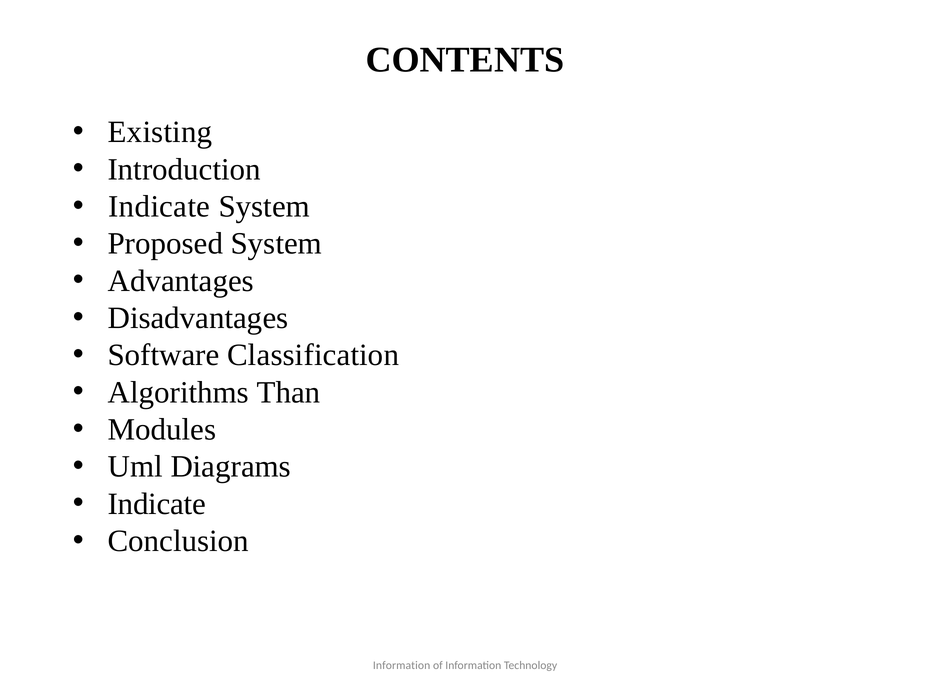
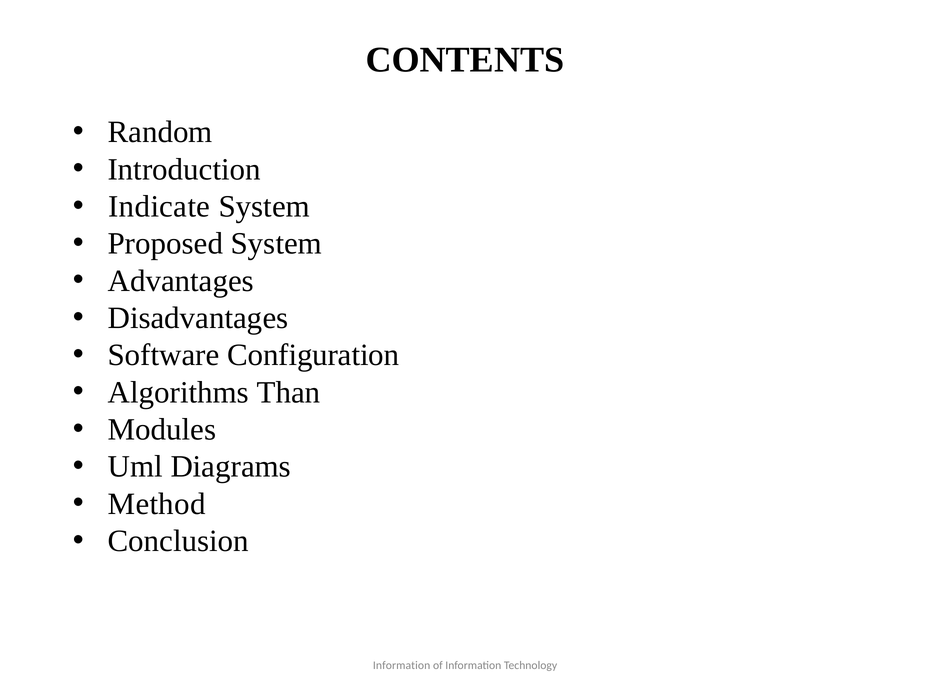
Existing: Existing -> Random (160, 132)
Classification: Classification -> Configuration (313, 355)
Indicate: Indicate -> Method (157, 504)
